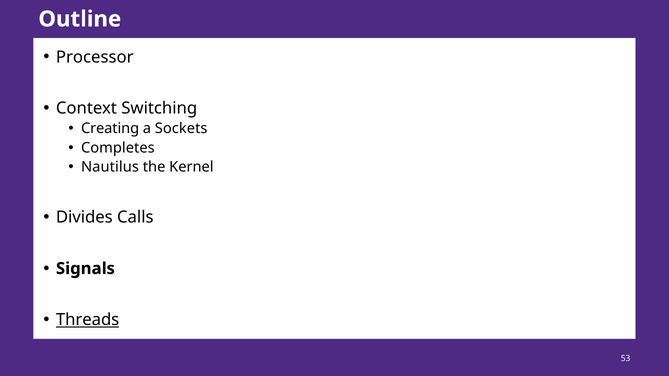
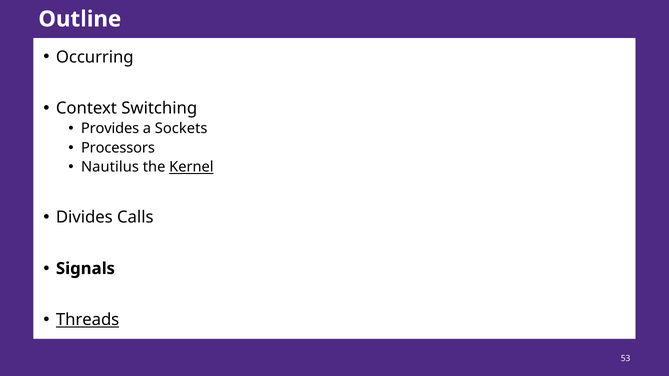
Processor: Processor -> Occurring (95, 57)
Creating: Creating -> Provides (110, 129)
Completes: Completes -> Processors (118, 148)
Kernel underline: none -> present (191, 167)
